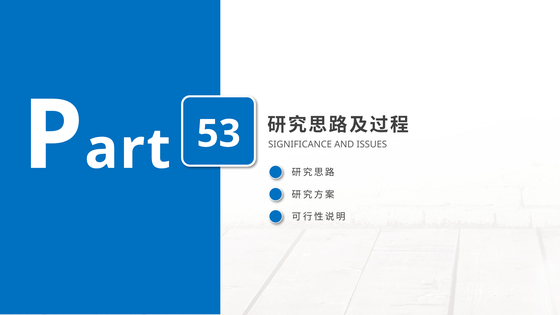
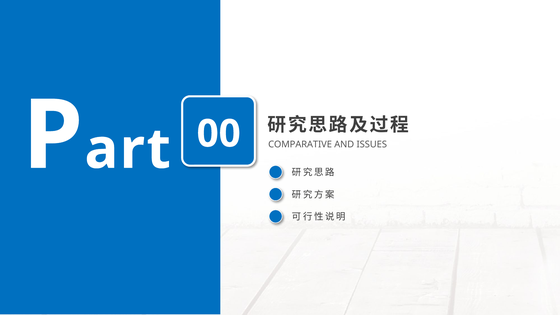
53: 53 -> 00 (219, 134)
SIGNIFICANCE: SIGNIFICANCE -> COMPARATIVE (300, 144)
